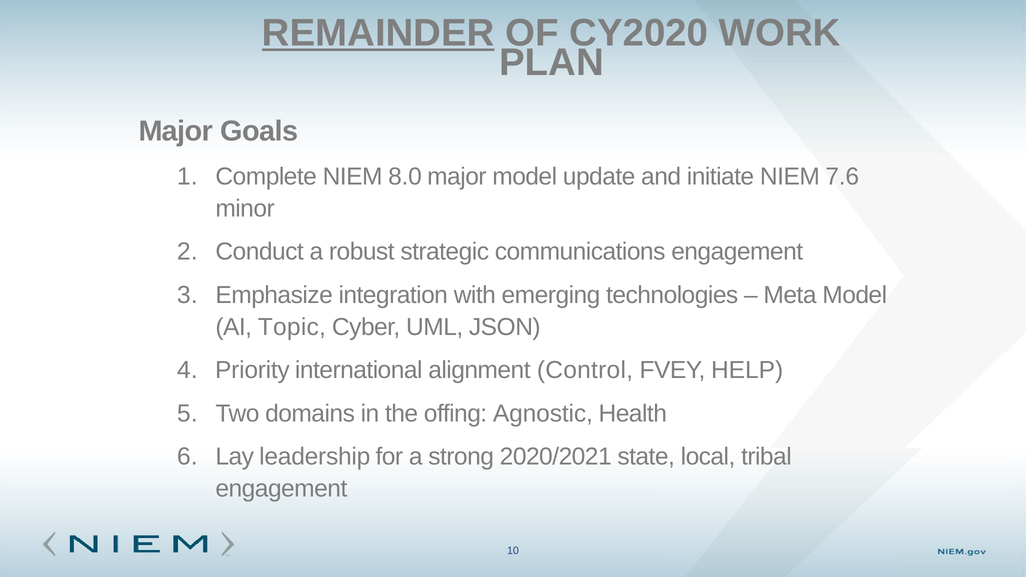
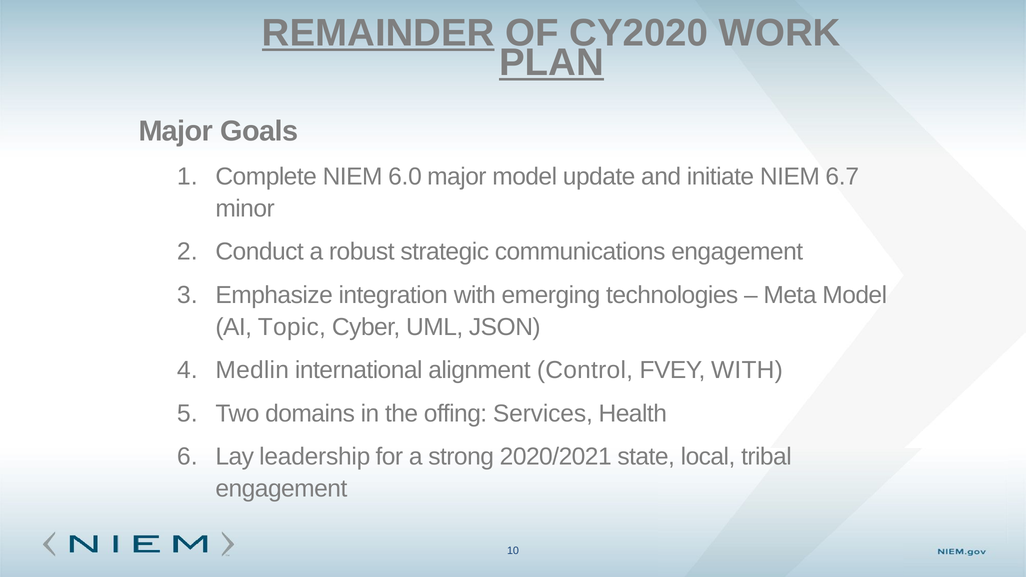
PLAN underline: none -> present (551, 63)
8.0: 8.0 -> 6.0 (405, 177)
7.6: 7.6 -> 6.7 (842, 177)
Priority: Priority -> Medlin (252, 370)
FVEY HELP: HELP -> WITH (747, 370)
Agnostic: Agnostic -> Services (543, 414)
